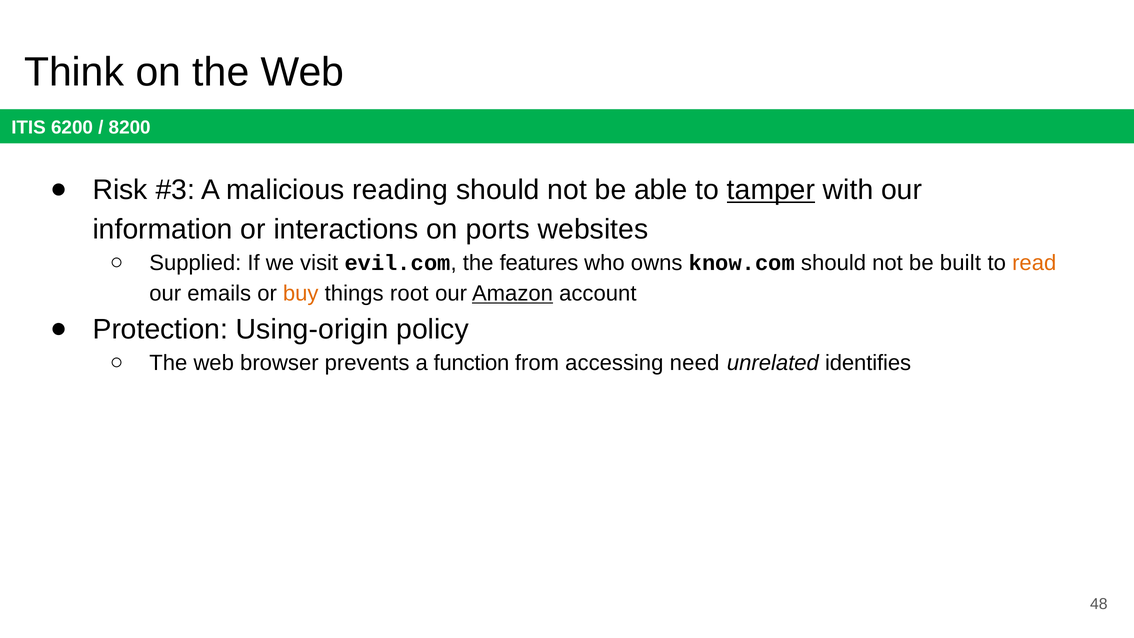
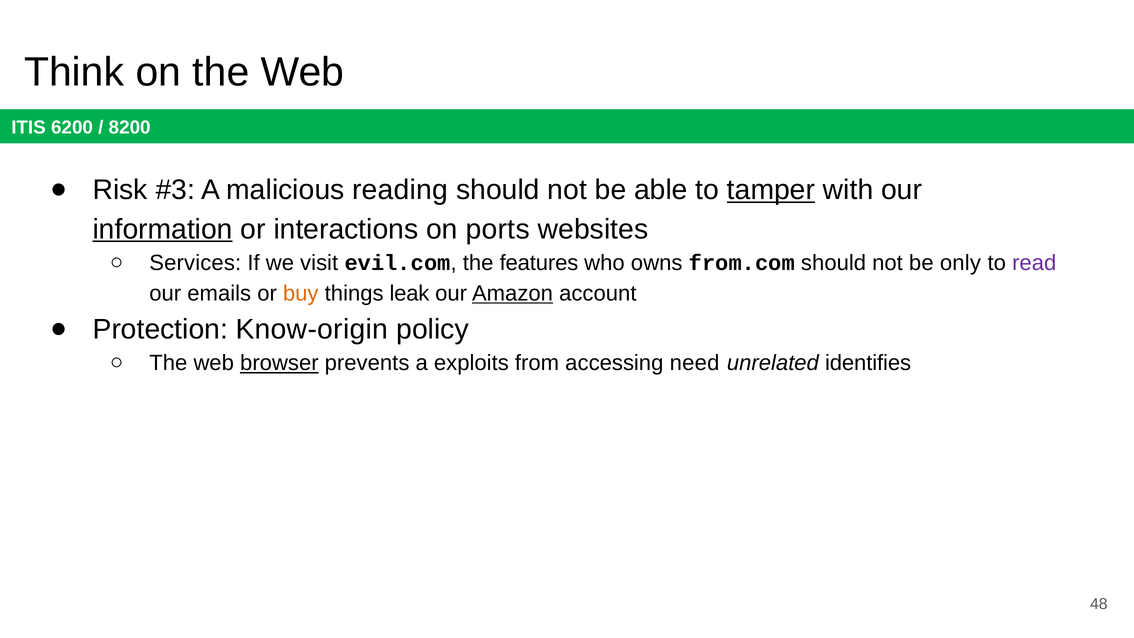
information underline: none -> present (163, 229)
Supplied: Supplied -> Services (195, 263)
know.com: know.com -> from.com (742, 263)
built: built -> only (960, 263)
read colour: orange -> purple (1034, 263)
root: root -> leak (409, 293)
Using-origin: Using-origin -> Know-origin (312, 329)
browser underline: none -> present (279, 363)
function: function -> exploits (471, 363)
